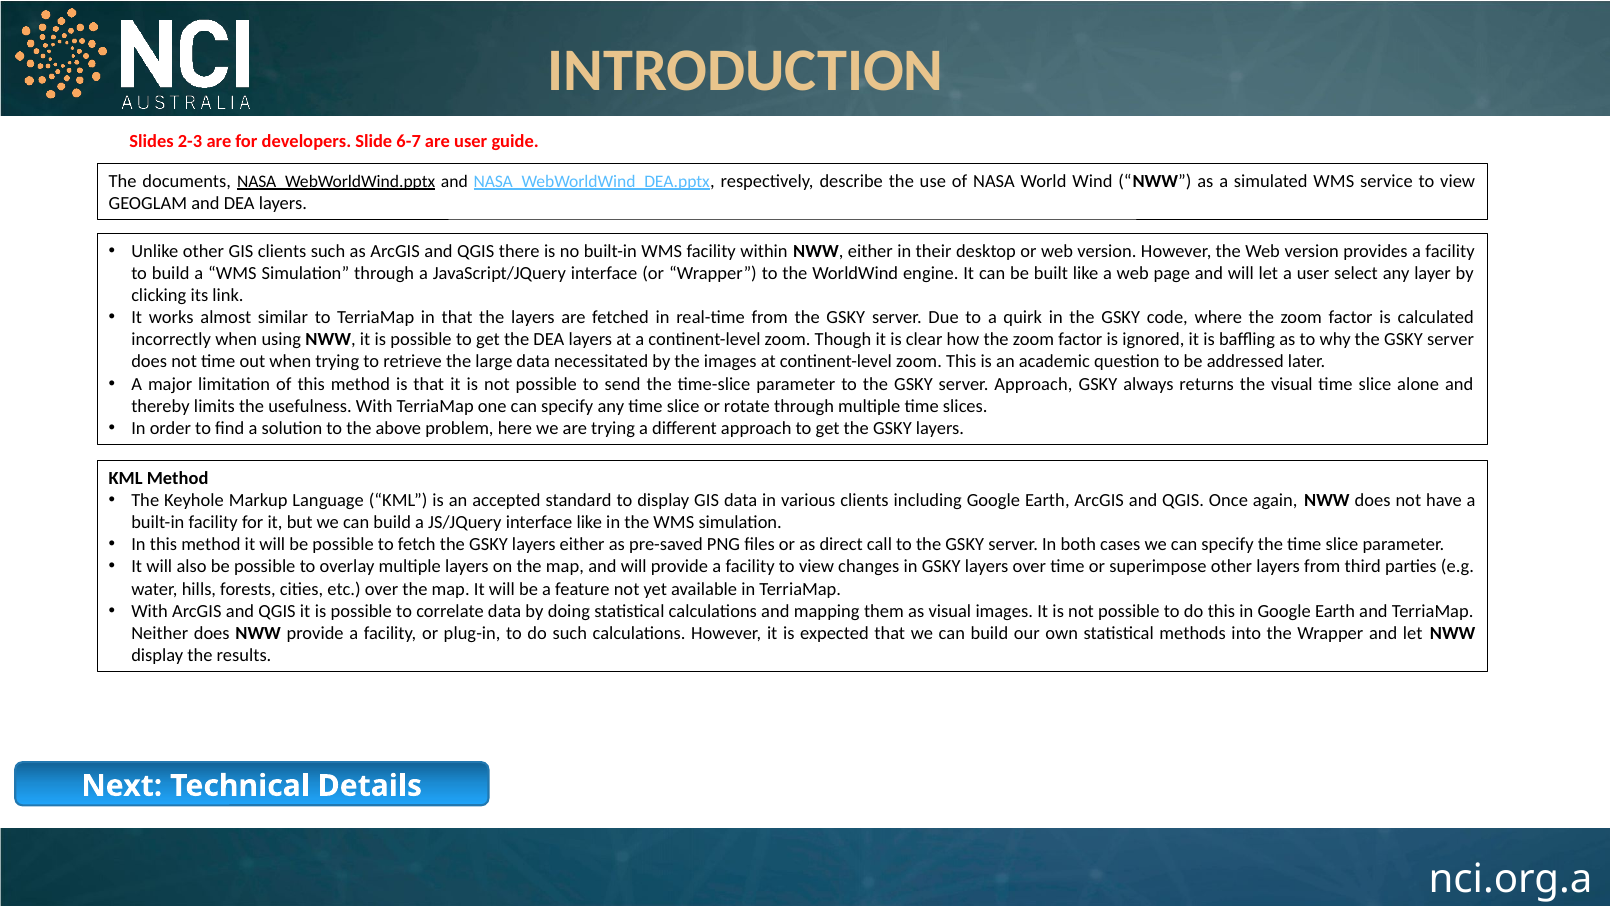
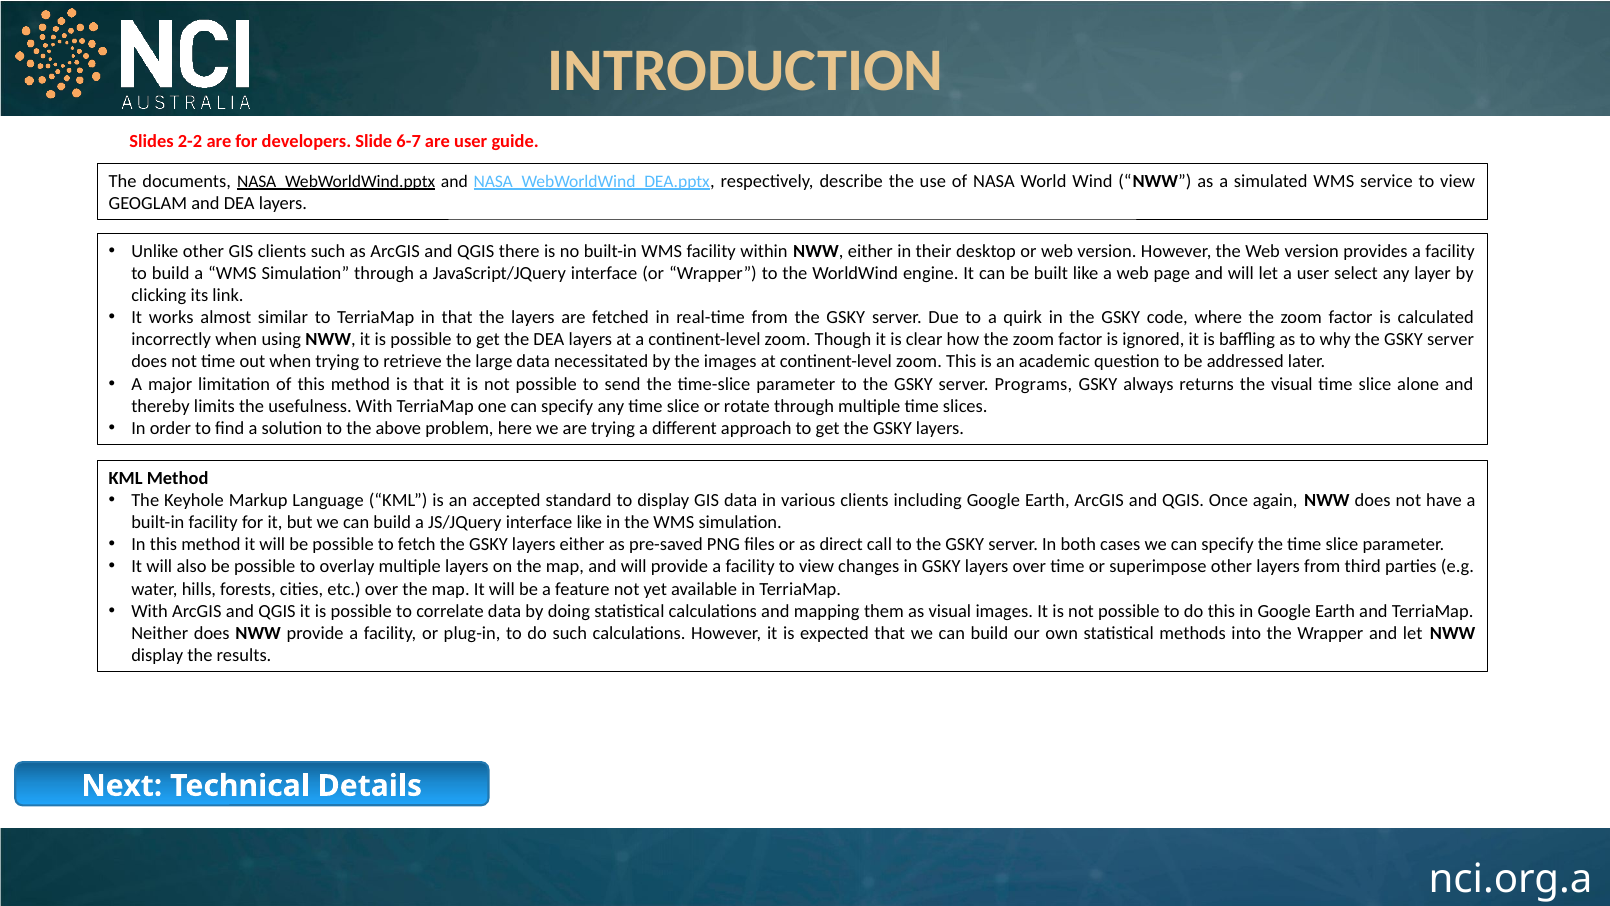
2-3: 2-3 -> 2-2 (190, 141)
server Approach: Approach -> Programs (1033, 384)
